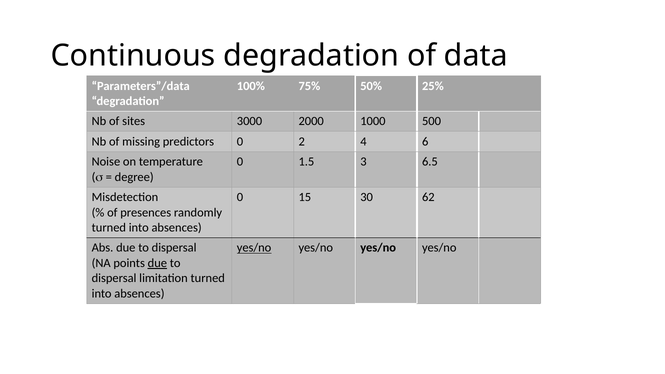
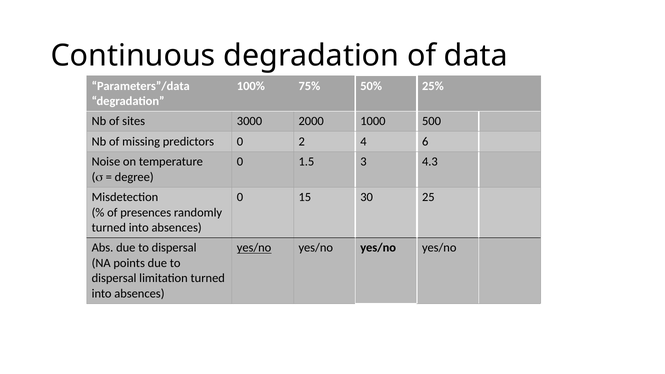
6.5: 6.5 -> 4.3 (430, 162)
62: 62 -> 25 (428, 197)
due underline: present -> none (157, 263)
